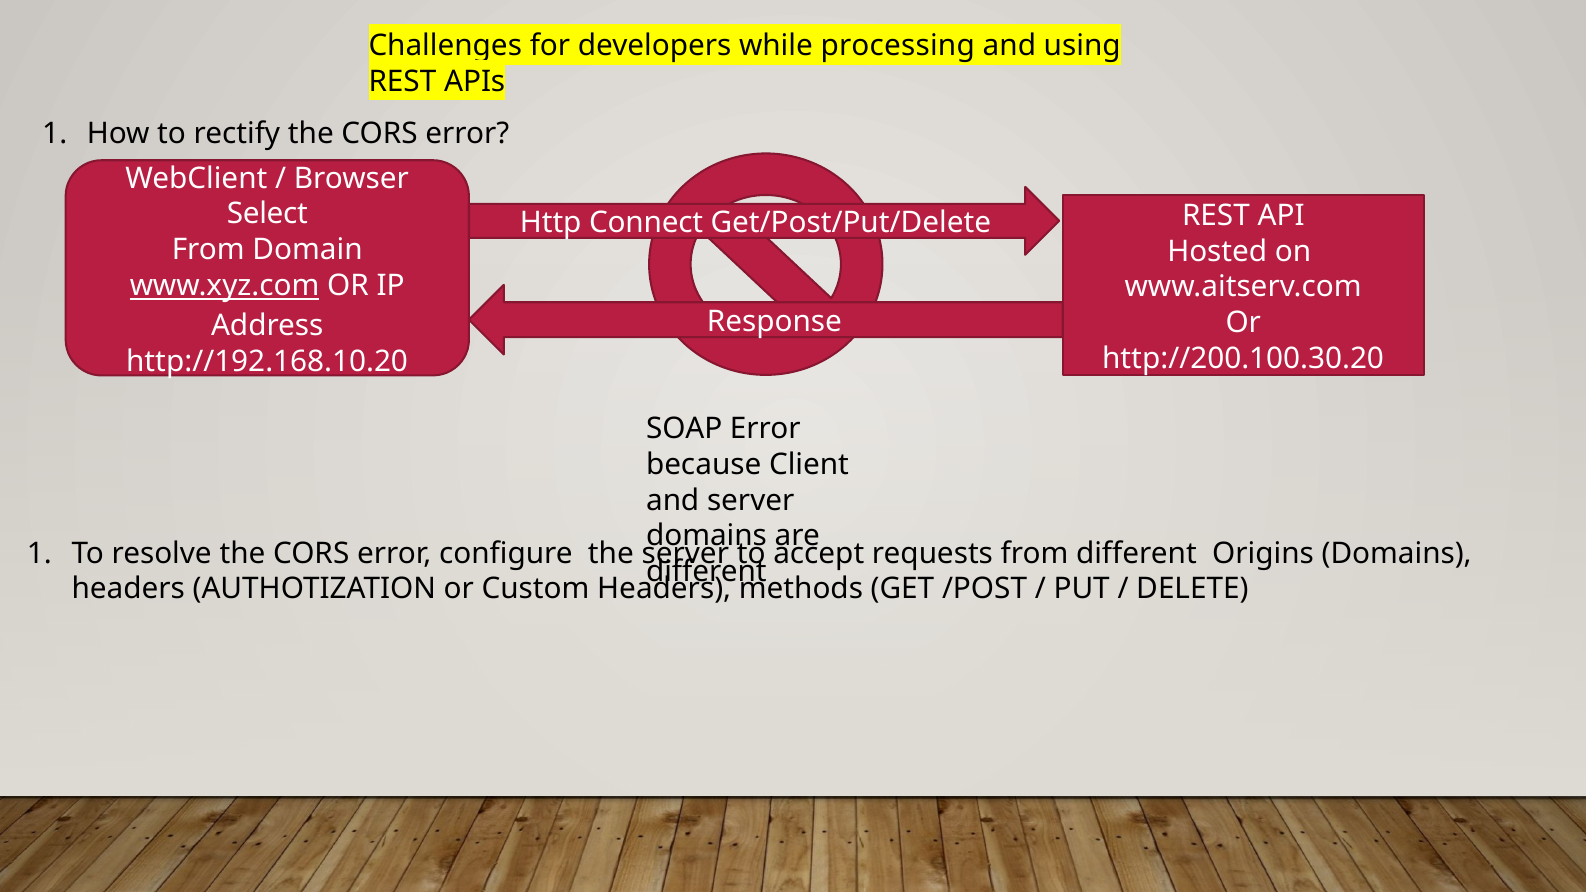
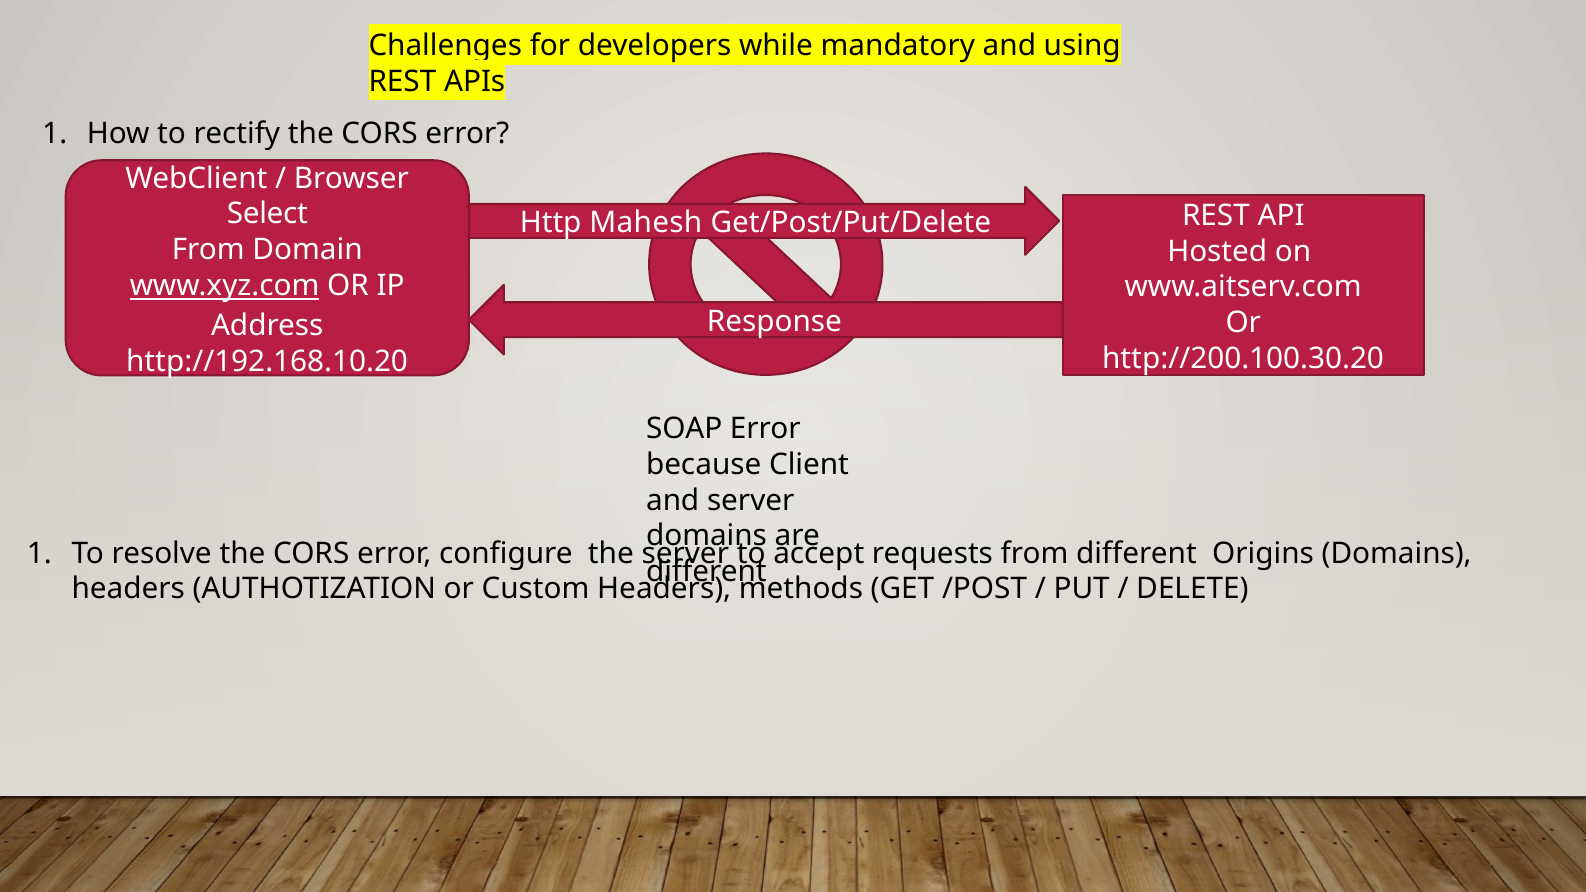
processing: processing -> mandatory (898, 46)
Connect: Connect -> Mahesh (646, 223)
